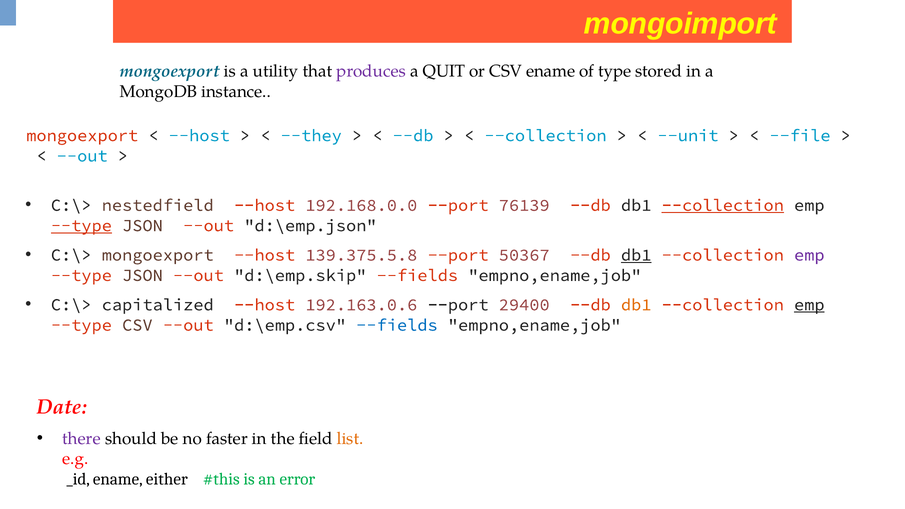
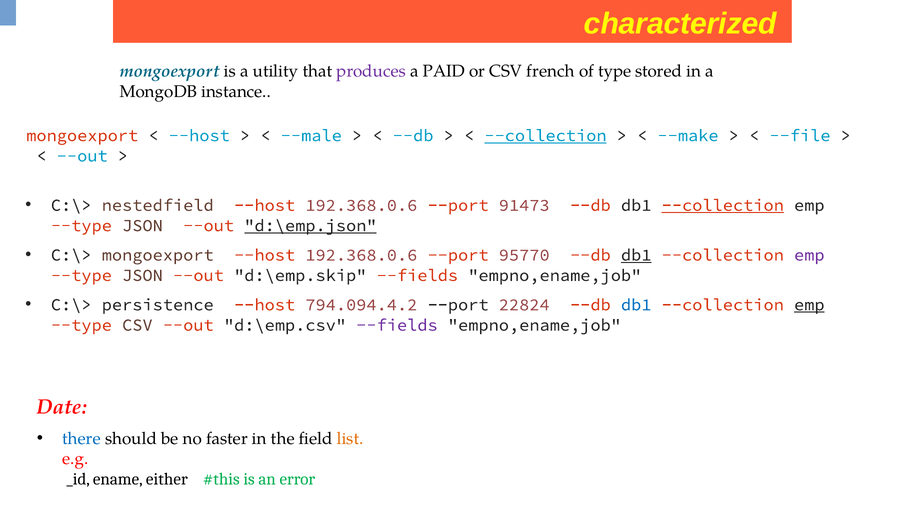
mongoimport: mongoimport -> characterized (680, 24)
QUIT: QUIT -> PAID (444, 71)
CSV ename: ename -> french (551, 71)
--they: --they -> --male (311, 136)
--collection underline: none -> present (545, 136)
--unit: --unit -> --make (688, 136)
192.168.0.0: 192.168.0.0 -> 192.368.0.6 (361, 205)
76139: 76139 -> 91473 (524, 205)
--type underline: present -> none (81, 226)
d:\emp.json underline: none -> present (310, 226)
mongoexport --host 139.375.5.8: 139.375.5.8 -> 192.368.0.6 (361, 255)
50367: 50367 -> 95770 (524, 255)
capitalized: capitalized -> persistence (158, 305)
192.163.0.6: 192.163.0.6 -> 794.094.4.2 (361, 305)
29400: 29400 -> 22824 (524, 305)
db1 colour: orange -> blue (636, 305)
--fields colour: blue -> purple (397, 325)
there colour: purple -> blue (82, 439)
